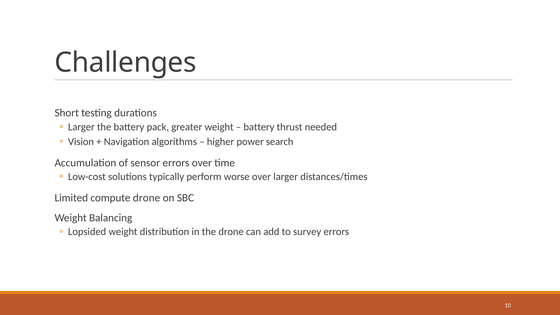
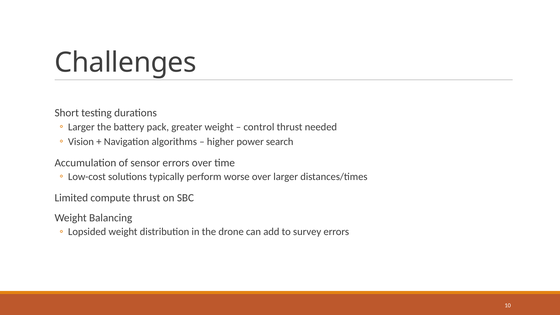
battery: battery -> control (259, 127)
compute drone: drone -> thrust (147, 198)
